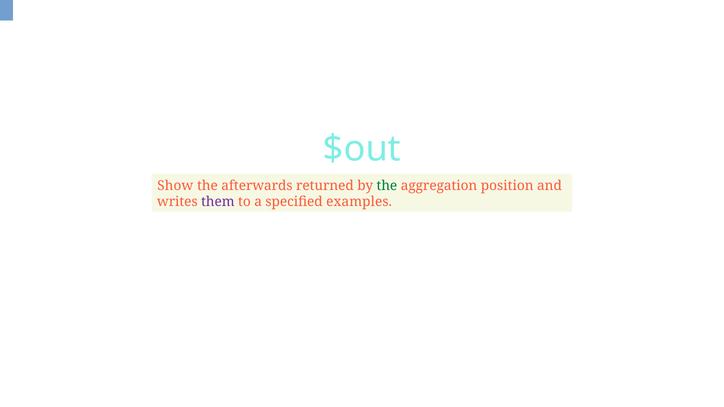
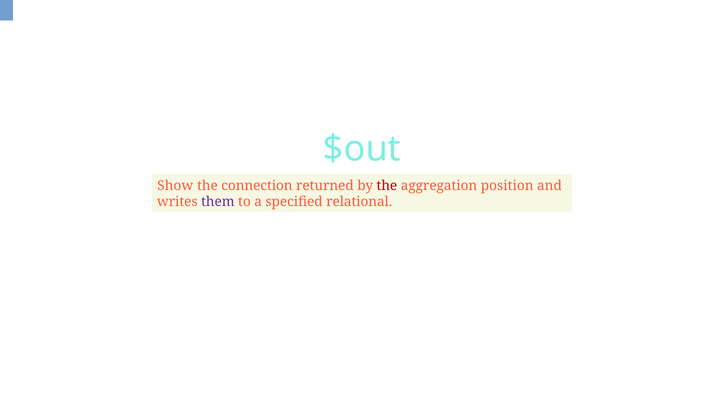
afterwards: afterwards -> connection (257, 186)
the colour: green -> red (387, 186)
examples: examples -> relational (359, 202)
